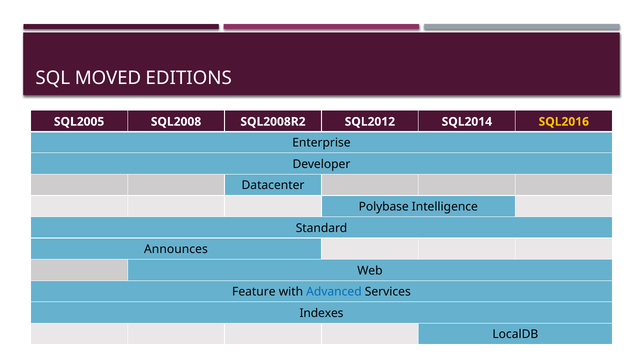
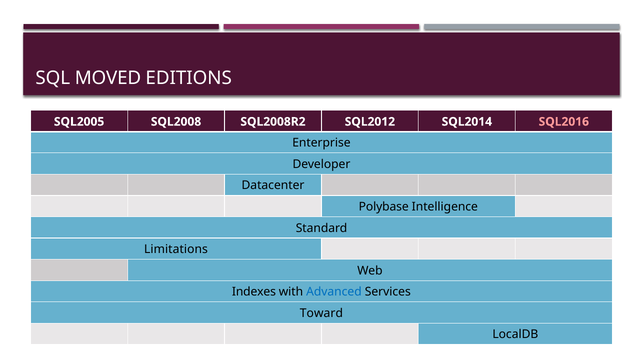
SQL2016 colour: yellow -> pink (564, 122)
Announces: Announces -> Limitations (176, 249)
Feature: Feature -> Indexes (254, 292)
Indexes: Indexes -> Toward (321, 313)
